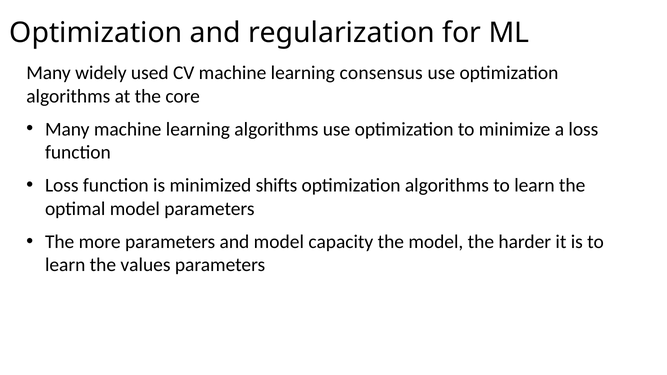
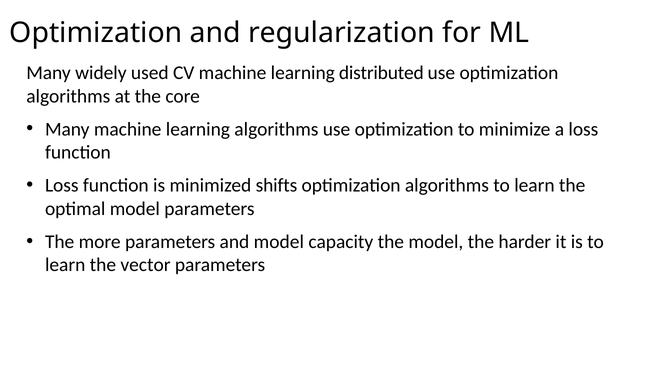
consensus: consensus -> distributed (381, 73)
values: values -> vector (146, 265)
